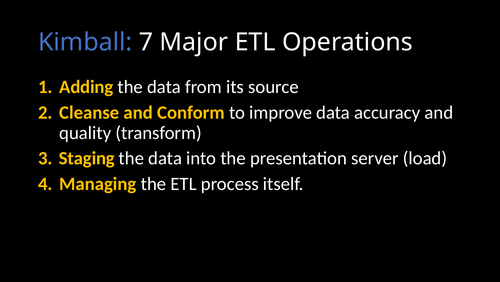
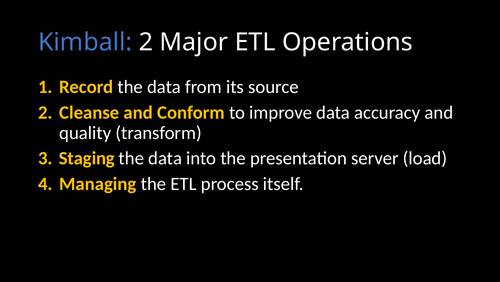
Kimball 7: 7 -> 2 (146, 42)
Adding: Adding -> Record (86, 87)
